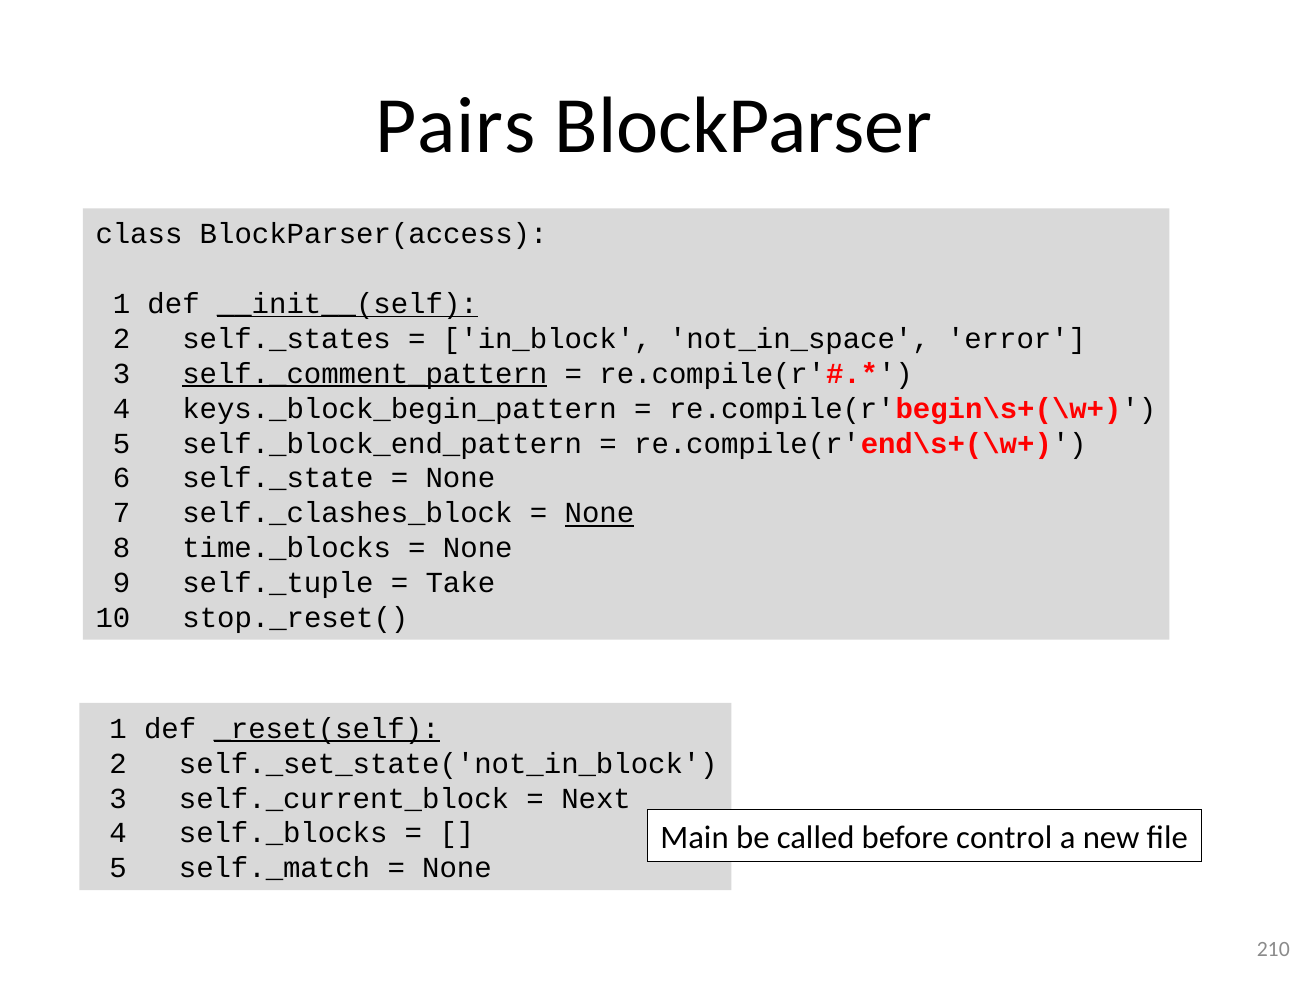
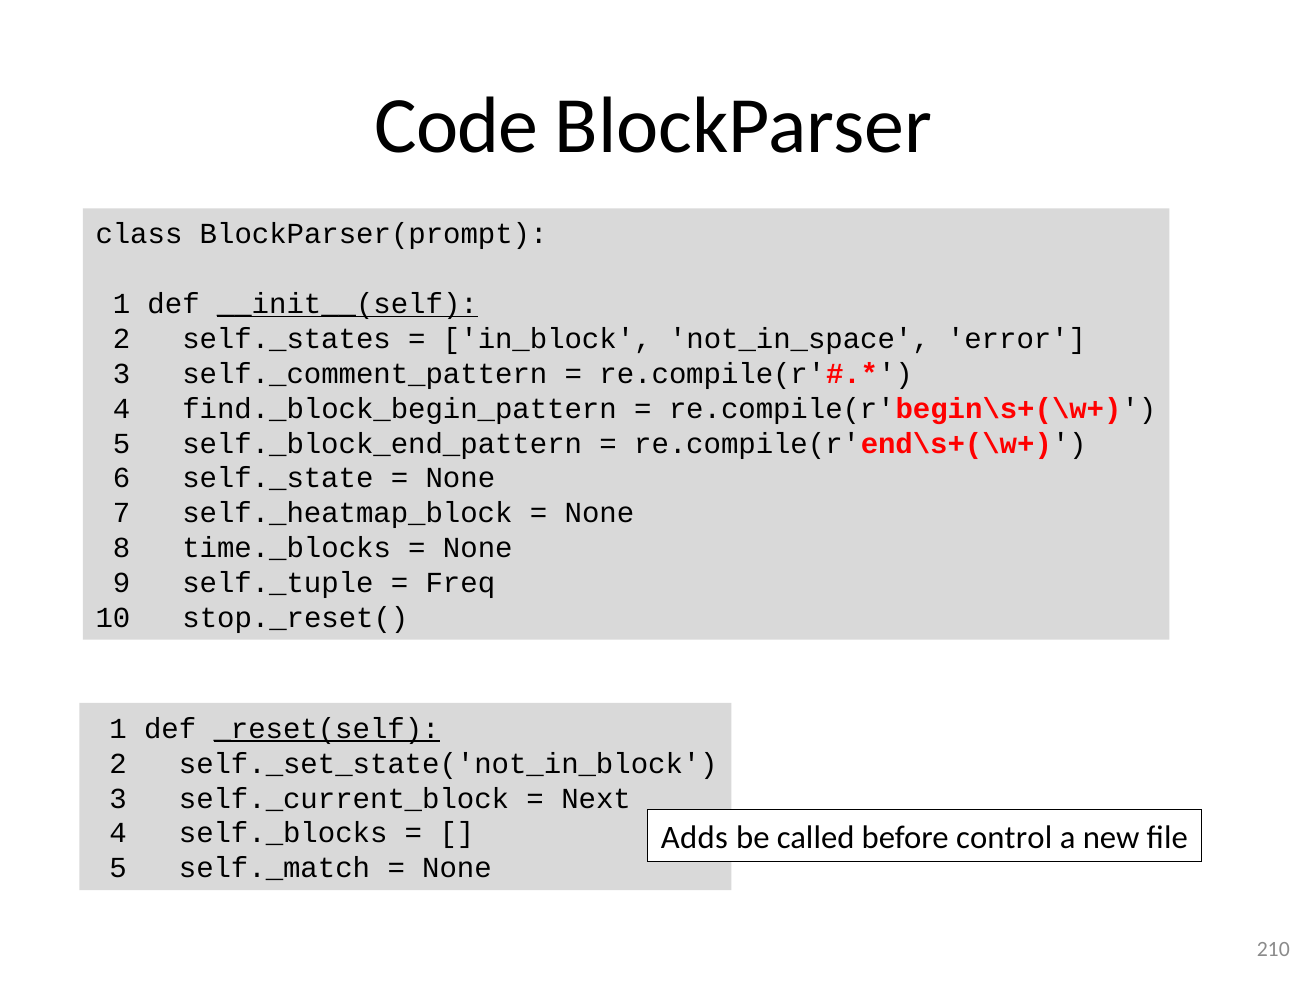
Pairs: Pairs -> Code (456, 127)
BlockParser(access: BlockParser(access -> BlockParser(prompt (374, 234)
self._comment_pattern underline: present -> none (365, 374)
keys._block_begin_pattern: keys._block_begin_pattern -> find._block_begin_pattern (400, 409)
self._clashes_block: self._clashes_block -> self._heatmap_block (347, 513)
None underline: present -> none (599, 513)
Take: Take -> Freq (460, 583)
Main: Main -> Adds (694, 838)
